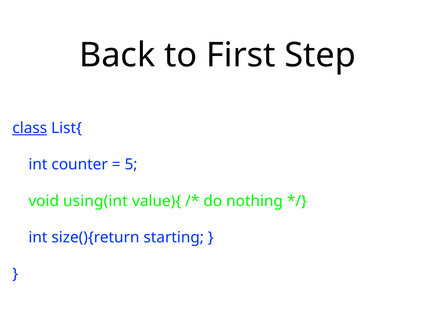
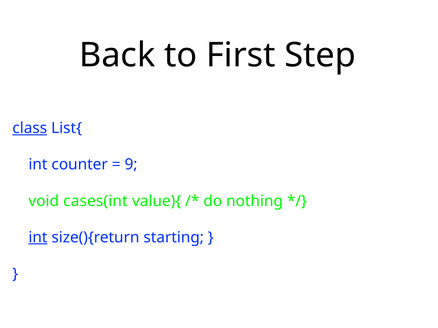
5: 5 -> 9 (131, 165)
using(int: using(int -> cases(int (95, 201)
int underline: none -> present (38, 238)
